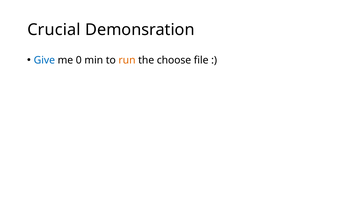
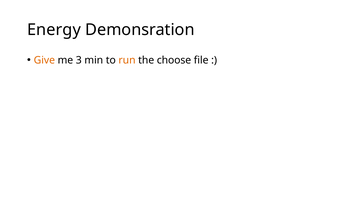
Crucial: Crucial -> Energy (54, 30)
Give colour: blue -> orange (44, 60)
0: 0 -> 3 (79, 60)
